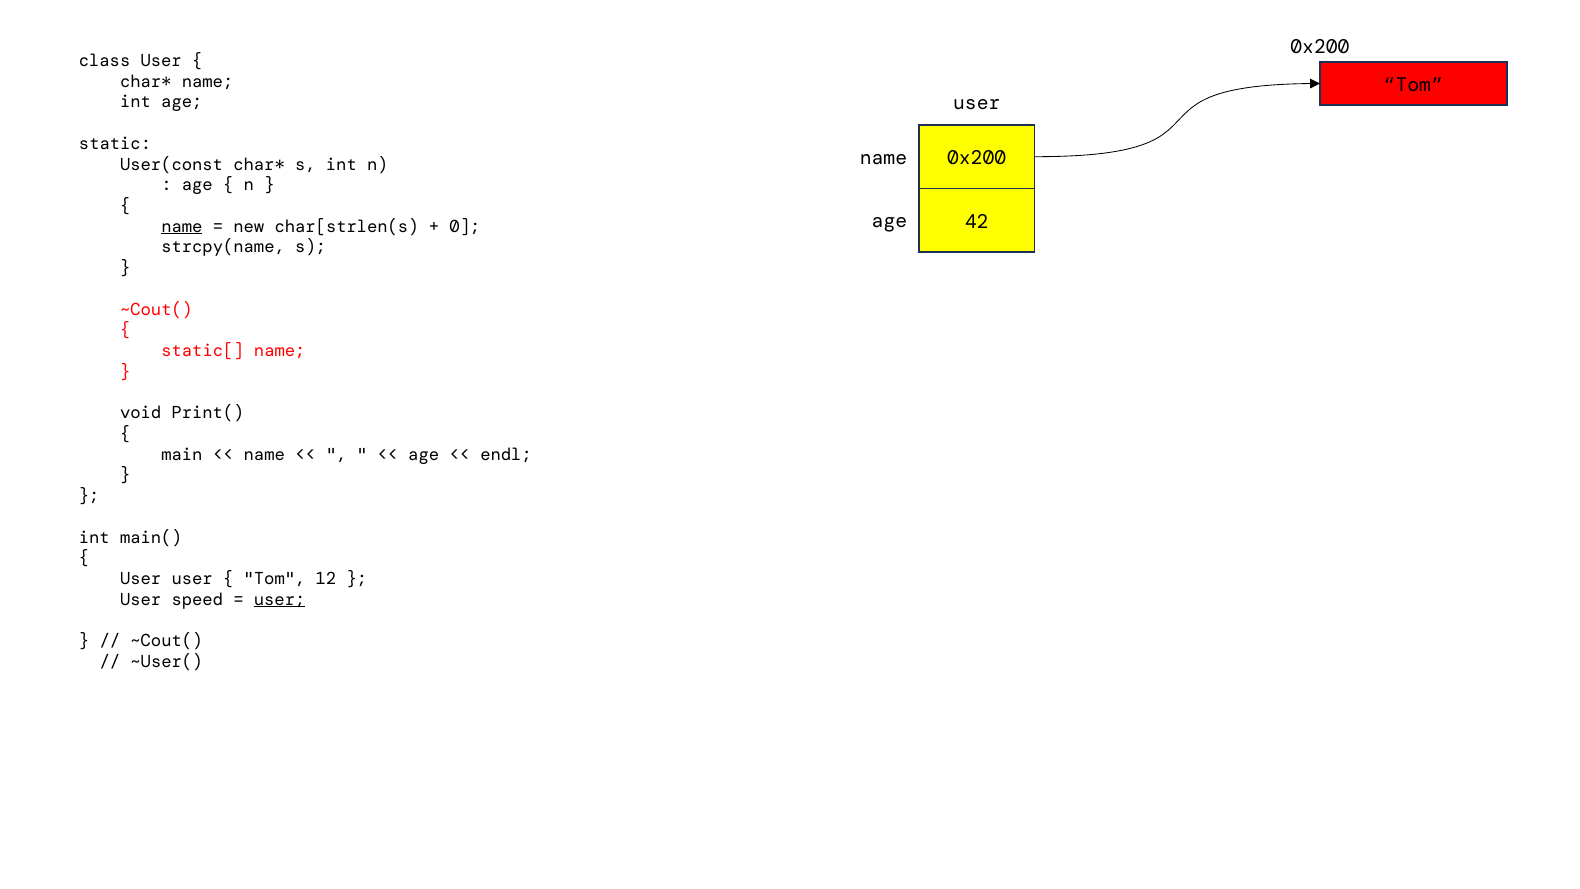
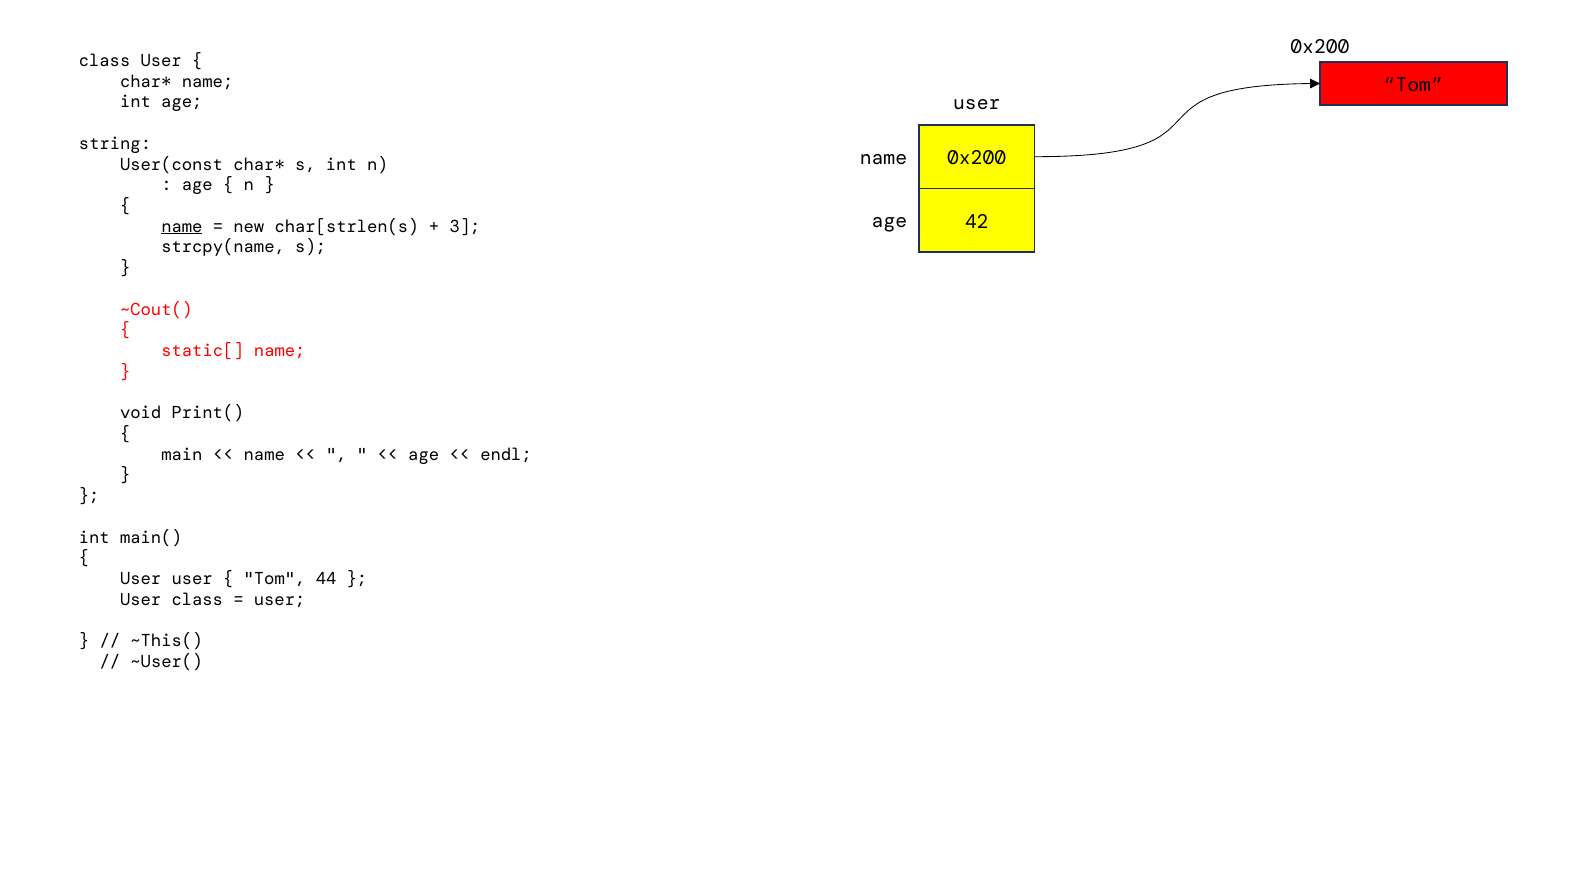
static: static -> string (115, 144)
0: 0 -> 3 (465, 226)
12: 12 -> 44 (326, 579)
User speed: speed -> class (197, 599)
user underline: present -> none (280, 599)
~Cout(: ~Cout( -> ~This( (166, 641)
